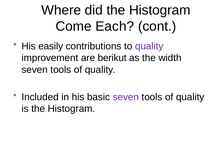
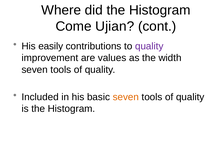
Each: Each -> Ujian (115, 26)
berikut: berikut -> values (112, 58)
seven colour: purple -> orange (126, 97)
